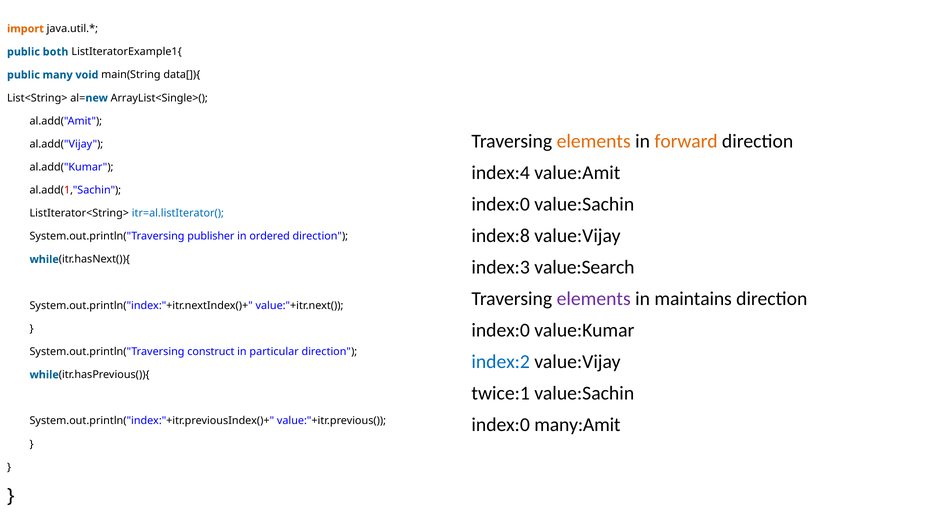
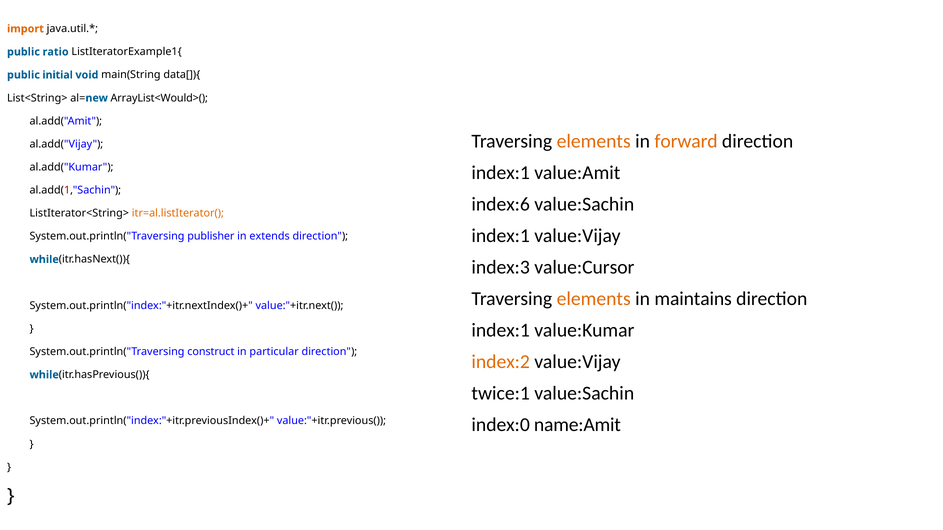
both: both -> ratio (56, 52)
many: many -> initial (58, 75)
ArrayList<Single>(: ArrayList<Single>( -> ArrayList<Would>( (159, 98)
index:4: index:4 -> index:1 (501, 173)
index:0: index:0 -> index:6 (501, 204)
itr=al.listIterator( colour: blue -> orange (178, 213)
index:8: index:8 -> index:1 (501, 236)
ordered: ordered -> extends (270, 237)
value:Search: value:Search -> value:Cursor (584, 267)
elements colour: purple -> orange (594, 299)
index:0: index:0 -> index:1 (501, 330)
index:2 colour: blue -> orange (501, 362)
many:Amit: many:Amit -> name:Amit (577, 425)
